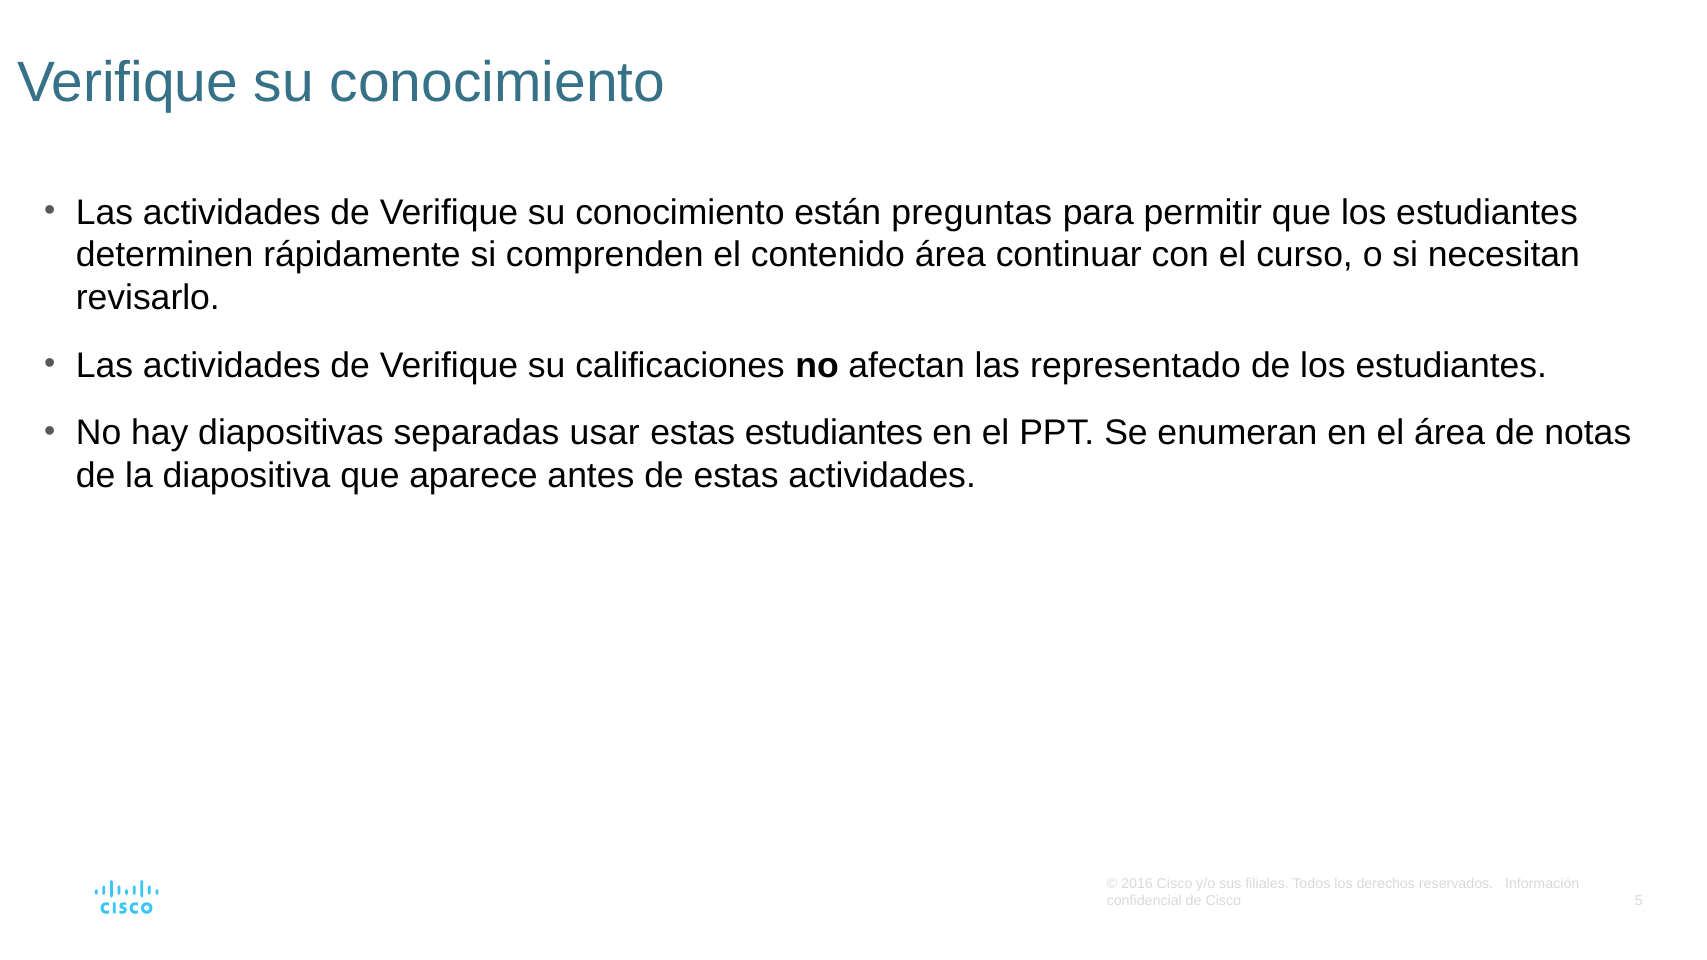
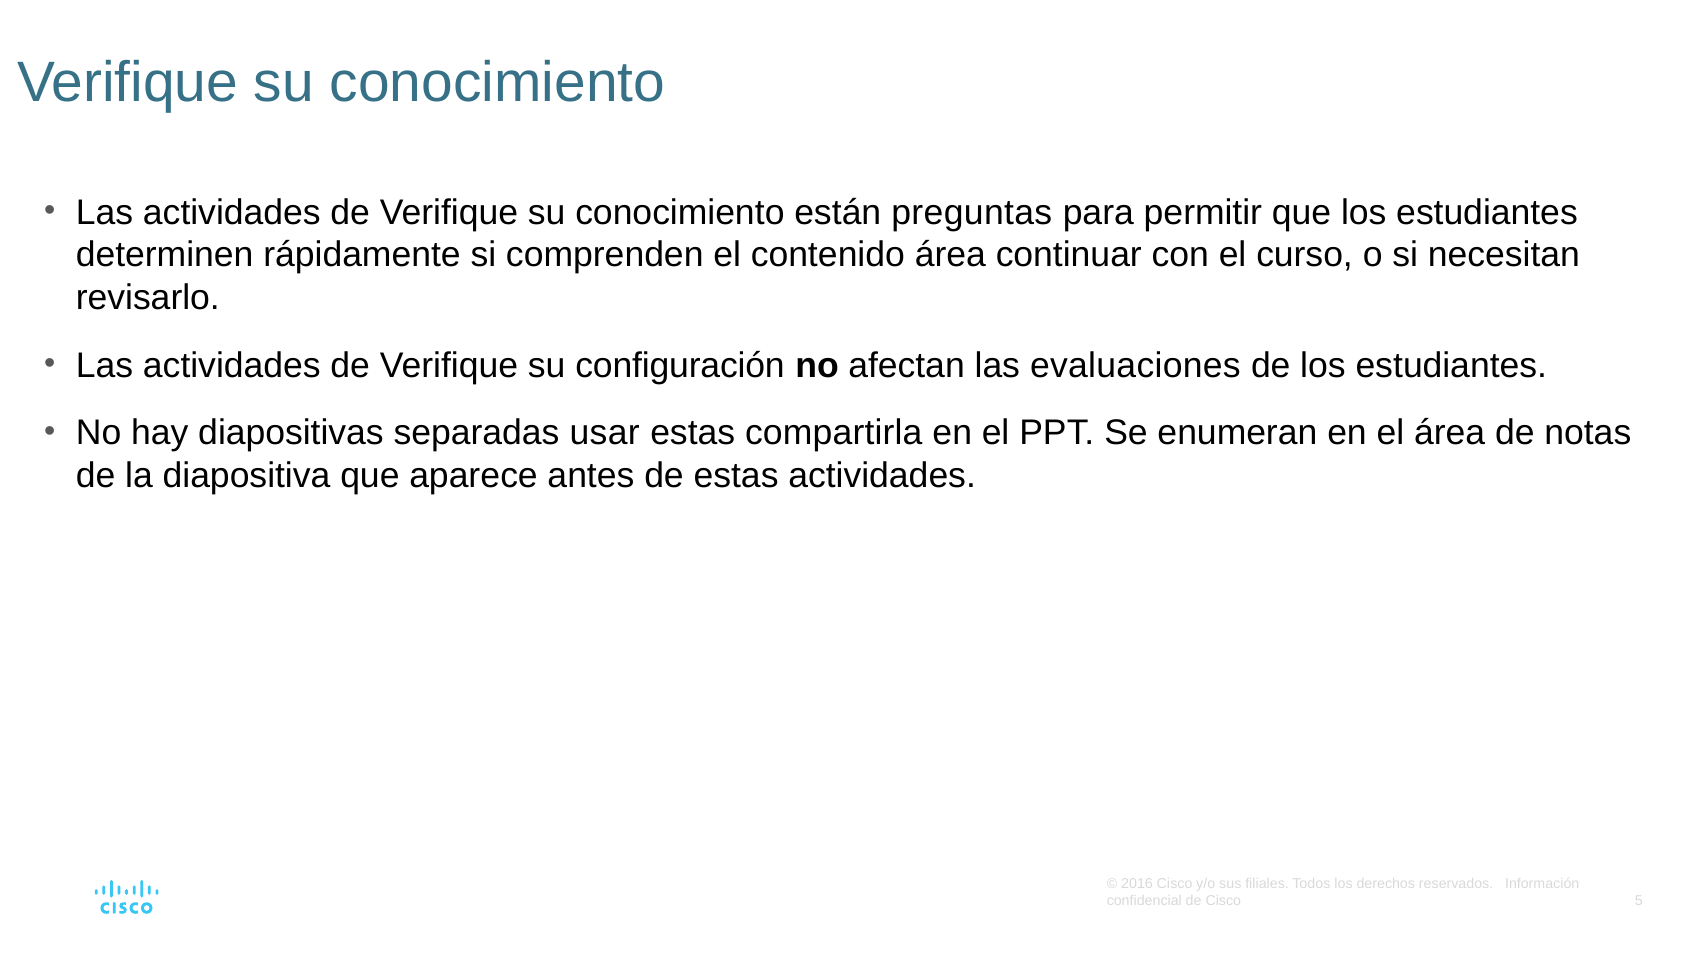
calificaciones: calificaciones -> configuración (680, 365)
representado: representado -> evaluaciones (1135, 365)
estas estudiantes: estudiantes -> compartirla (834, 433)
